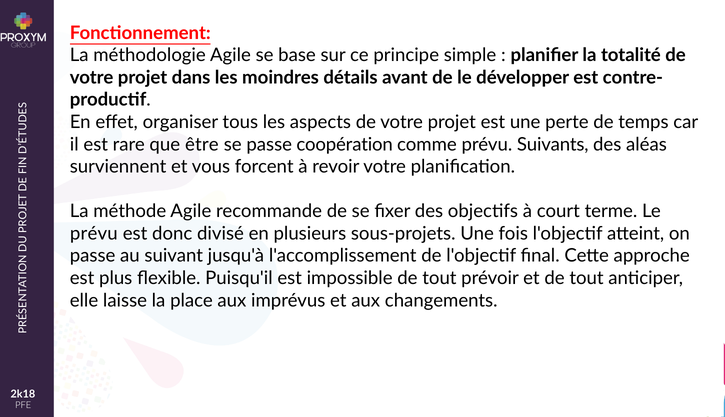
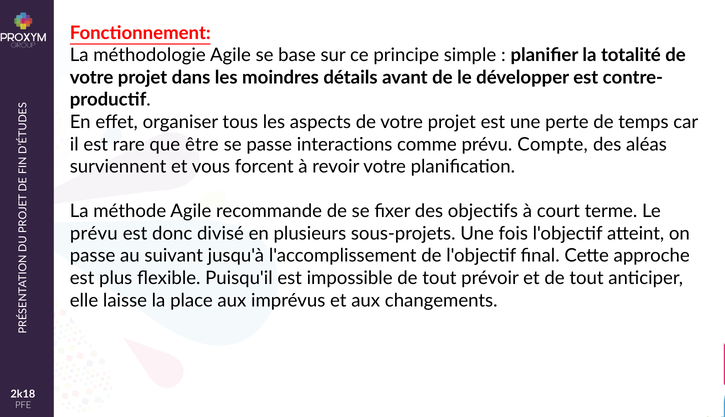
coopération: coopération -> interactions (345, 145)
Suivants: Suivants -> Compte (553, 145)
